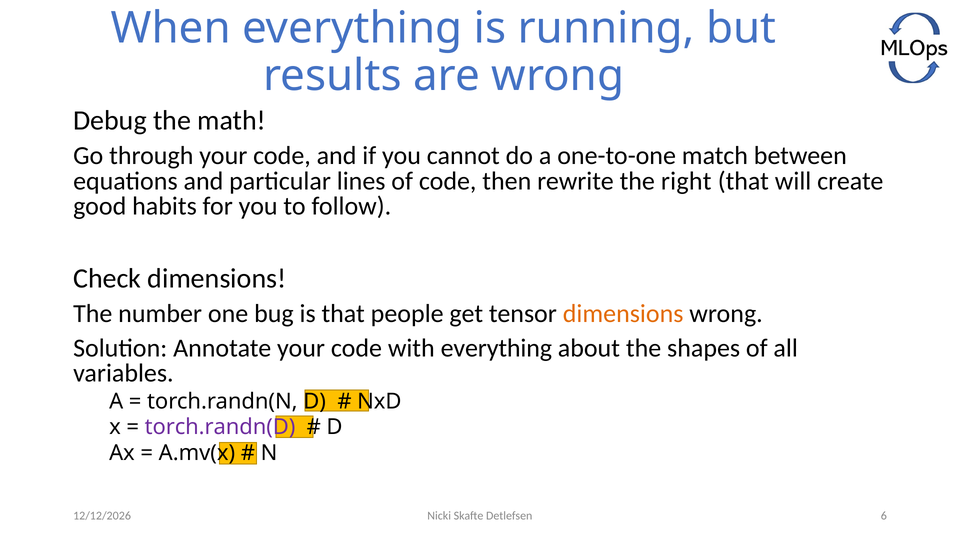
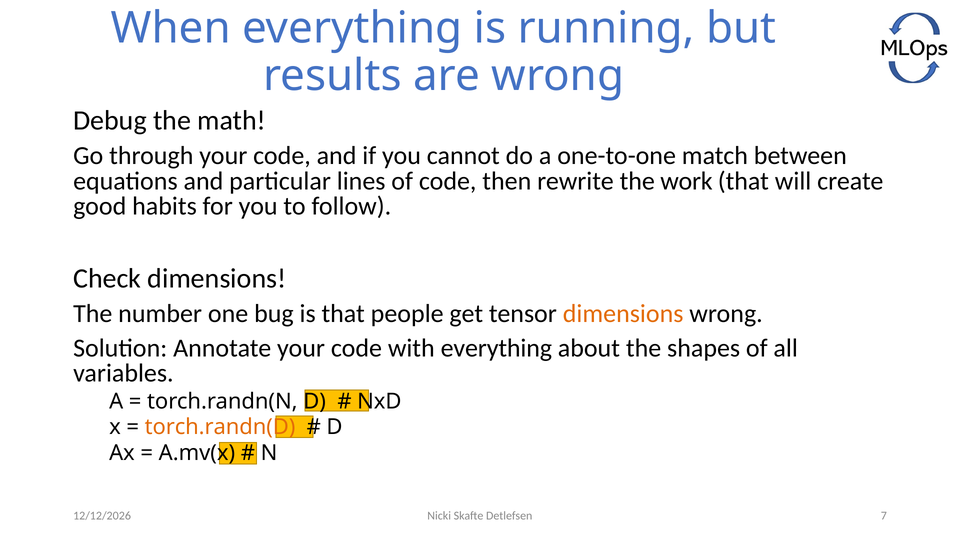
right: right -> work (686, 181)
torch.randn(D colour: purple -> orange (220, 427)
6: 6 -> 7 (884, 516)
